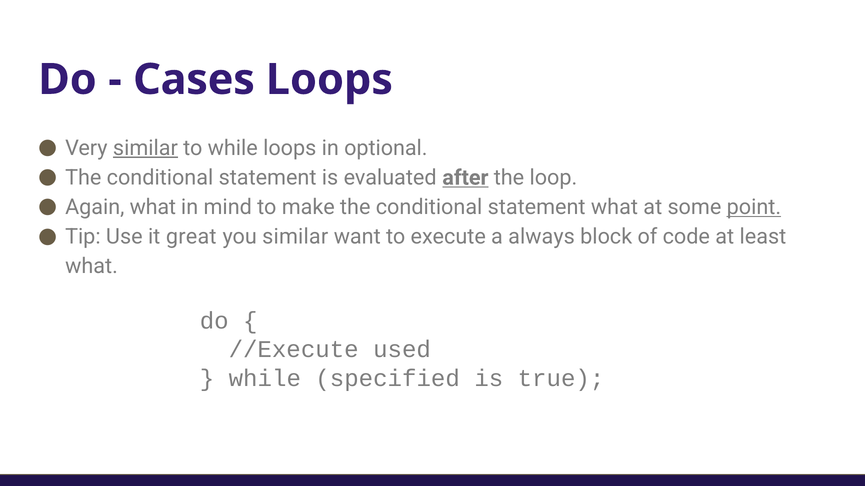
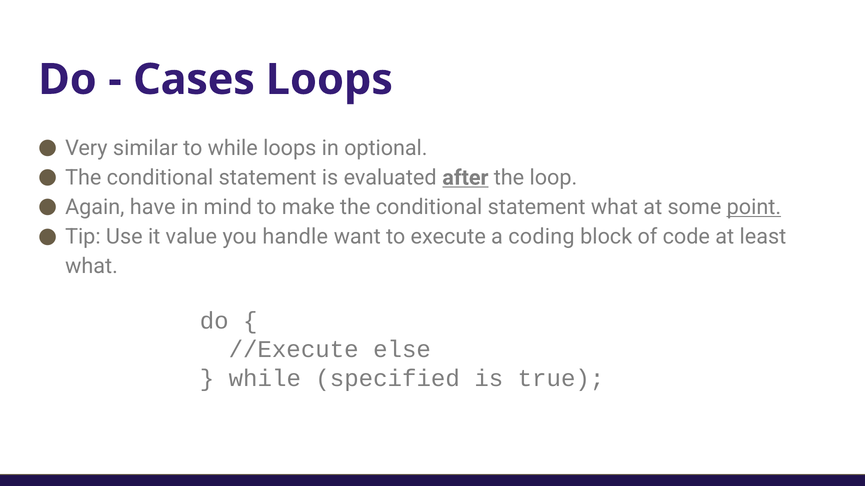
similar underline: present -> none (145, 148)
Again what: what -> have (153, 207)
great: great -> value (191, 237)
you similar: similar -> handle (295, 237)
always: always -> coding (541, 237)
used: used -> else (402, 350)
